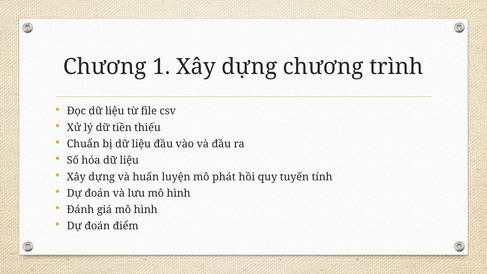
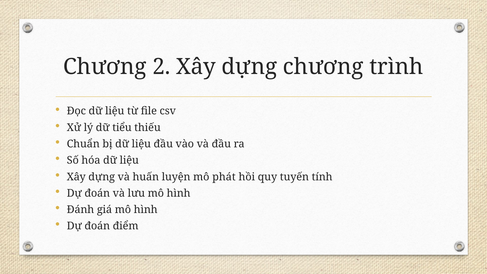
1: 1 -> 2 (161, 67)
tiền: tiền -> tiểu (122, 128)
